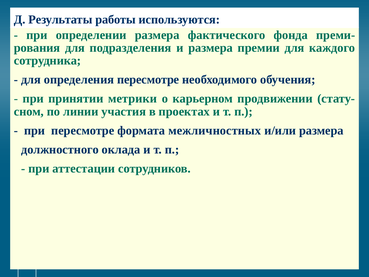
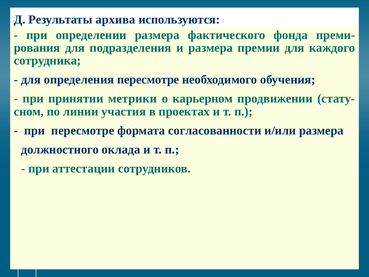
работы: работы -> архива (115, 20)
межличностных: межличностных -> согласованности (215, 130)
